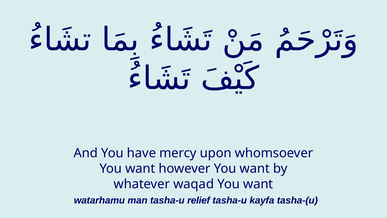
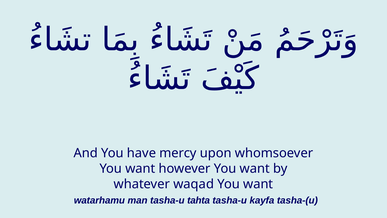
relief: relief -> tahta (199, 200)
